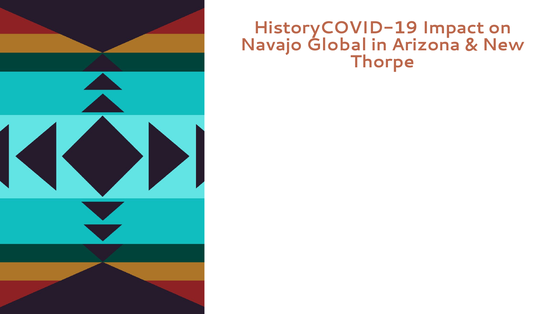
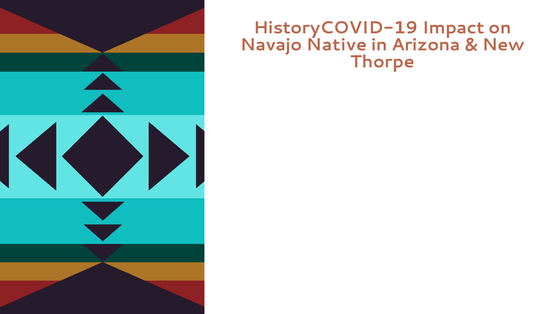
Global: Global -> Native (337, 45)
